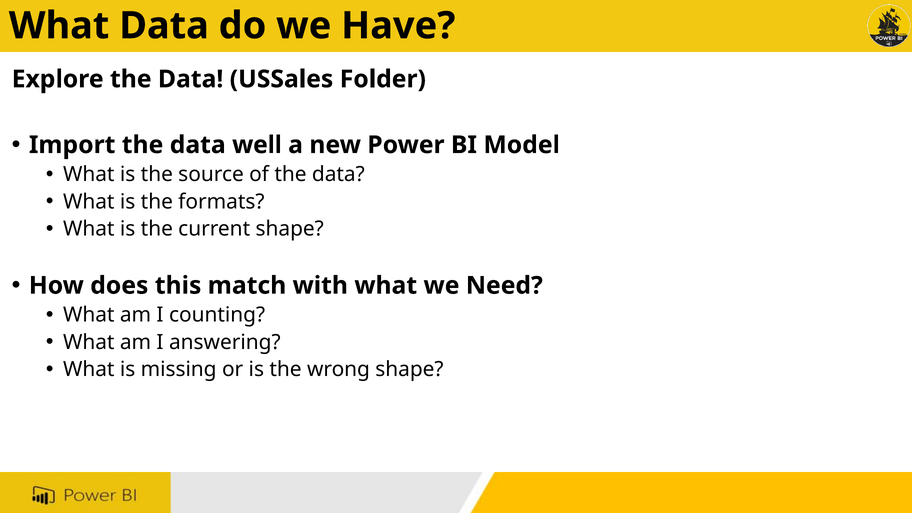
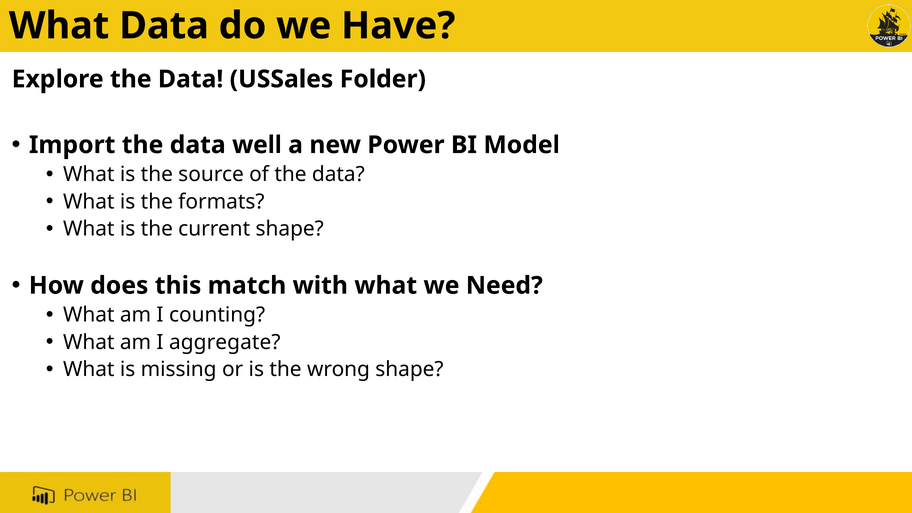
answering: answering -> aggregate (225, 342)
